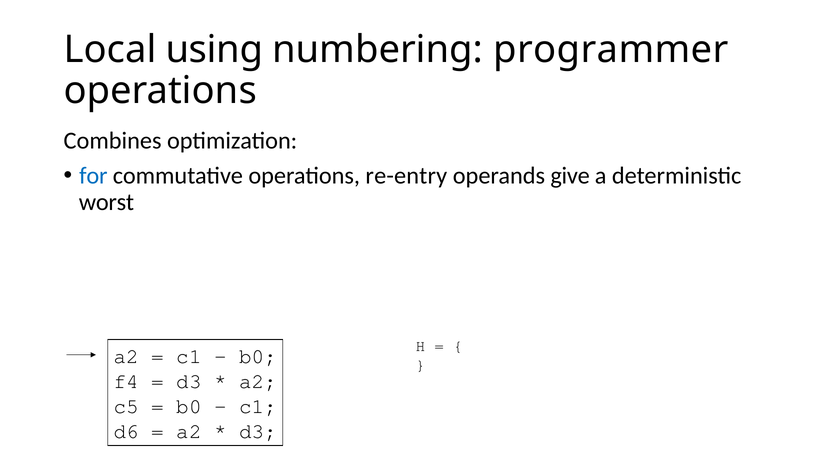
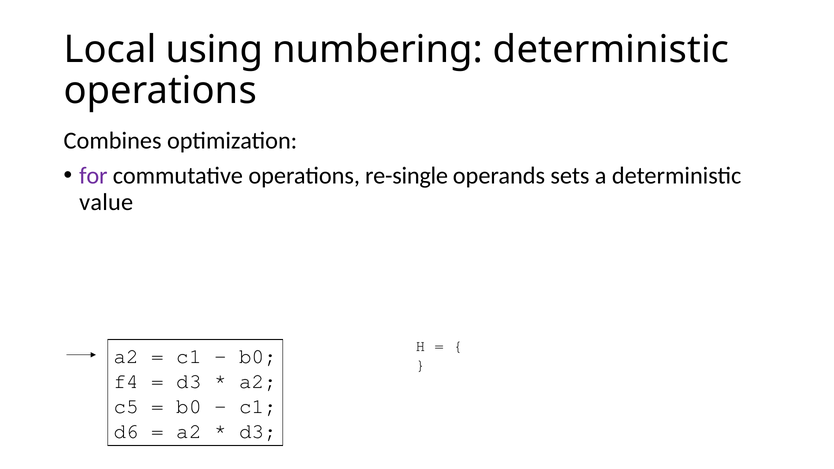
numbering programmer: programmer -> deterministic (611, 49)
for colour: blue -> purple (93, 176)
re-entry: re-entry -> re-single (407, 176)
give: give -> sets (570, 176)
worst: worst -> value (106, 202)
